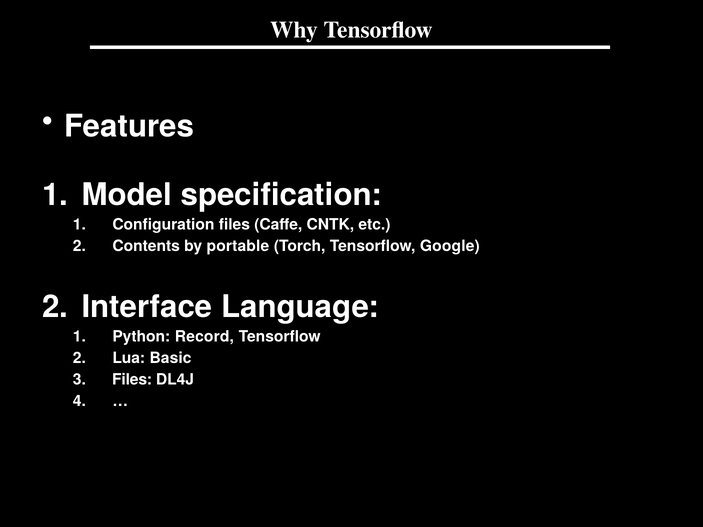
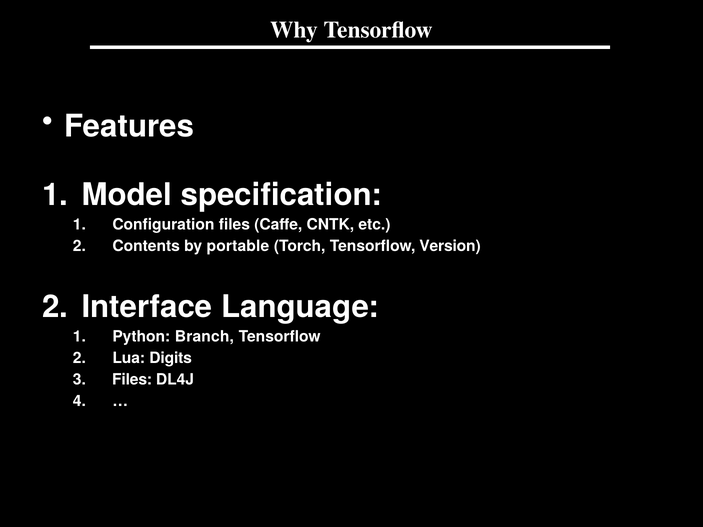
Google: Google -> Version (450, 246)
Record: Record -> Branch (204, 337)
Basic: Basic -> Digits (171, 358)
